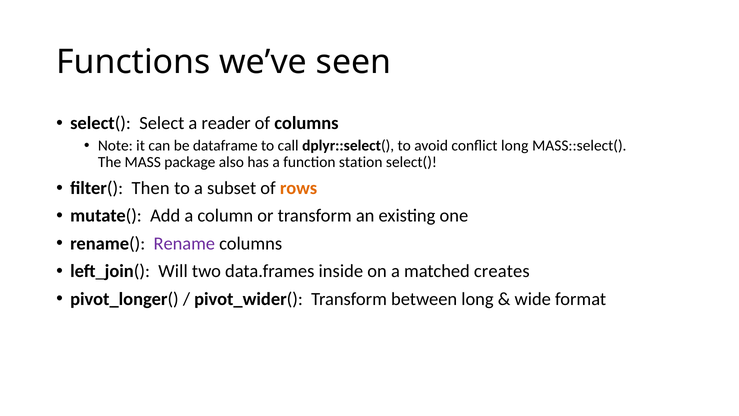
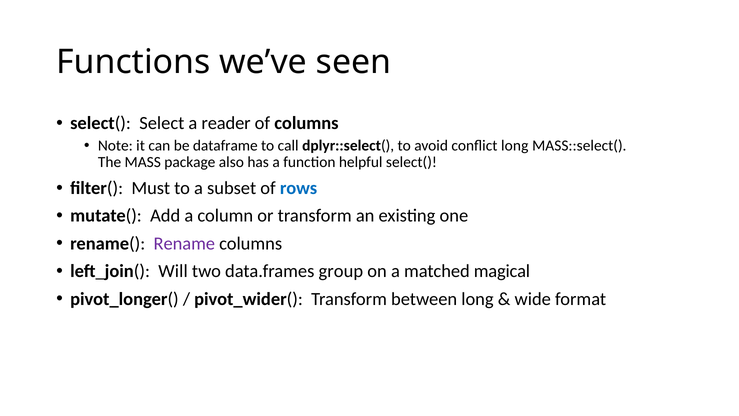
station: station -> helpful (361, 162)
Then: Then -> Must (151, 188)
rows colour: orange -> blue (299, 188)
inside: inside -> group (341, 271)
creates: creates -> magical (502, 271)
